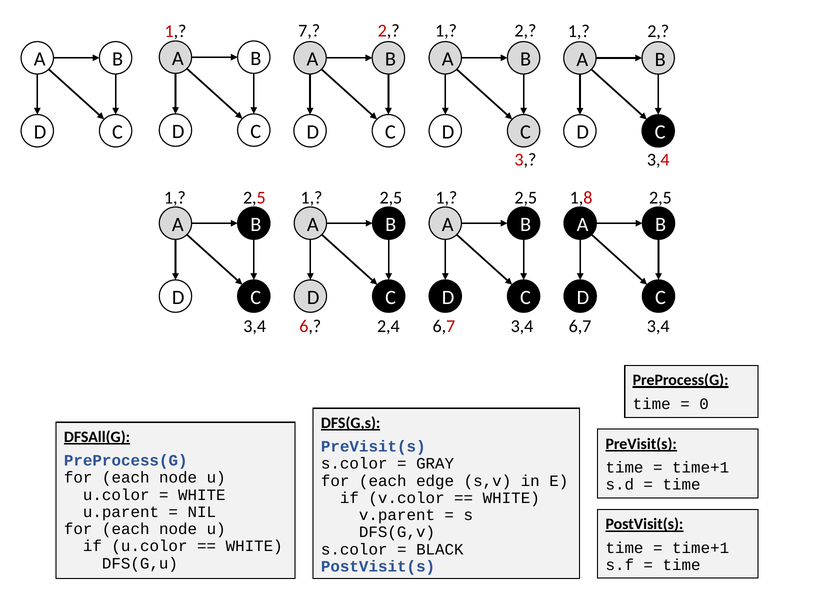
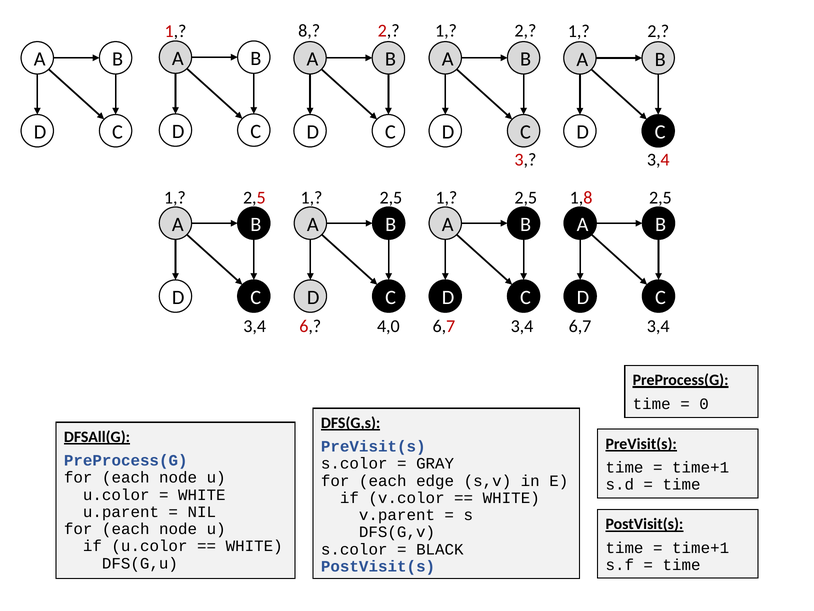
7: 7 -> 8 (309, 31)
2,4: 2,4 -> 4,0 (388, 326)
